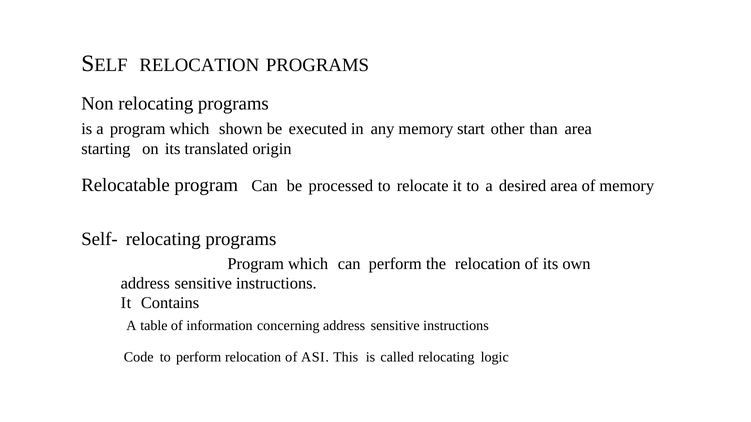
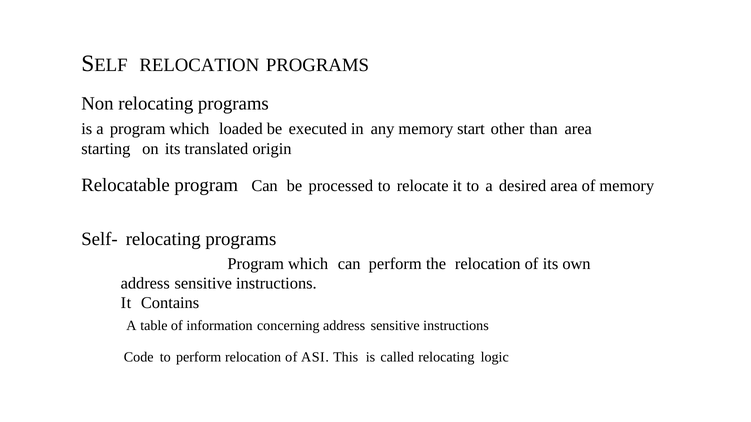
shown: shown -> loaded (241, 129)
